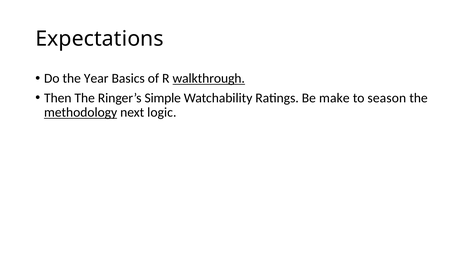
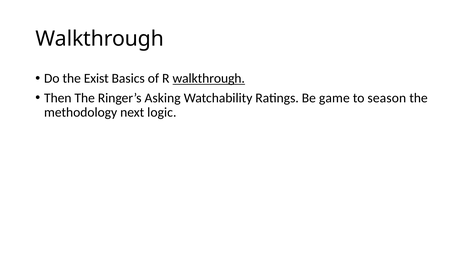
Expectations: Expectations -> Walkthrough (100, 39)
Year: Year -> Exist (96, 78)
Simple: Simple -> Asking (163, 98)
make: make -> game (334, 98)
methodology underline: present -> none (81, 113)
